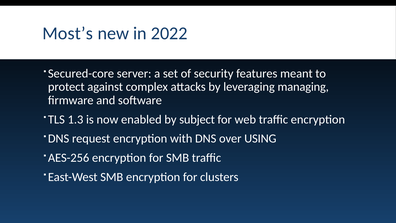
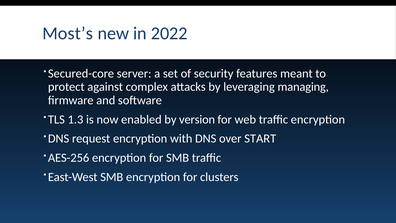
subject: subject -> version (197, 119)
USING: USING -> START (260, 138)
